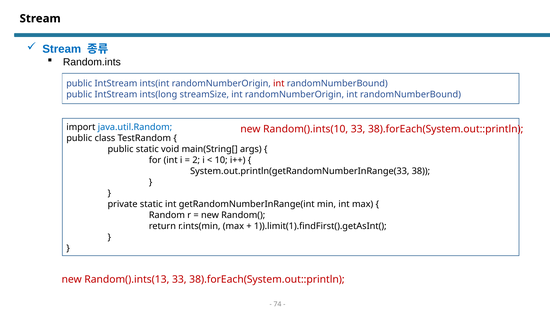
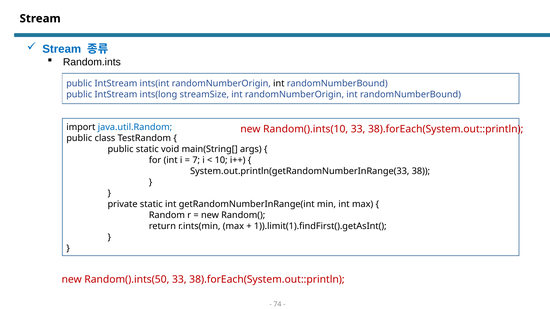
int colour: red -> black (279, 84)
2: 2 -> 7 (196, 160)
Random().ints(13: Random().ints(13 -> Random().ints(50 (127, 280)
